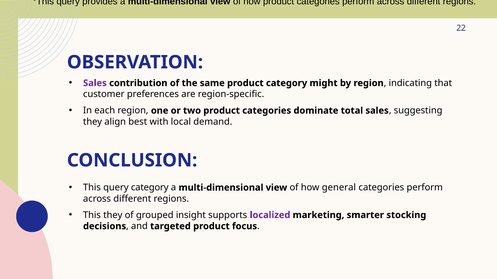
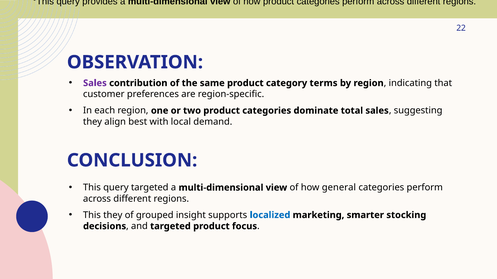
might: might -> terms (324, 83)
query category: category -> targeted (150, 188)
localized colour: purple -> blue (270, 215)
